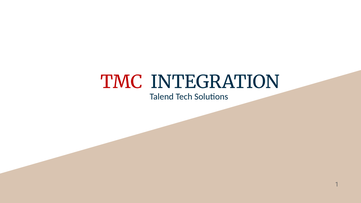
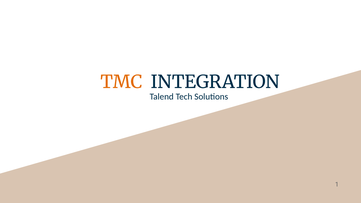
TMC colour: red -> orange (121, 82)
